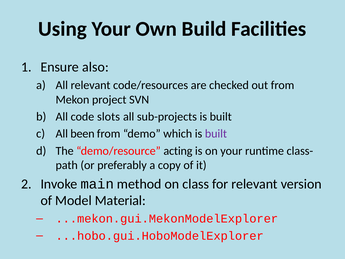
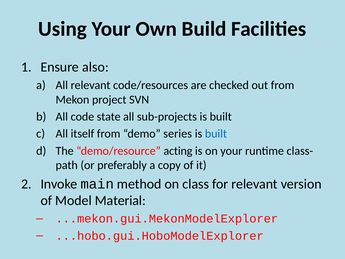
slots: slots -> state (109, 117)
been: been -> itself (82, 134)
which: which -> series (178, 134)
built colour: purple -> blue (216, 134)
